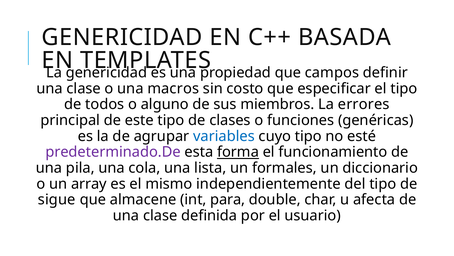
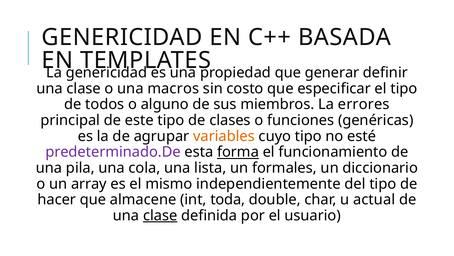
campos: campos -> generar (332, 72)
variables colour: blue -> orange (224, 136)
sigue: sigue -> hacer (57, 199)
para: para -> toda (228, 199)
afecta: afecta -> actual (374, 199)
clase underline: none -> present (160, 215)
